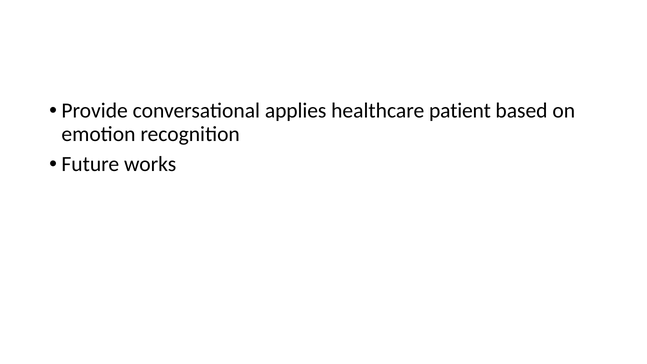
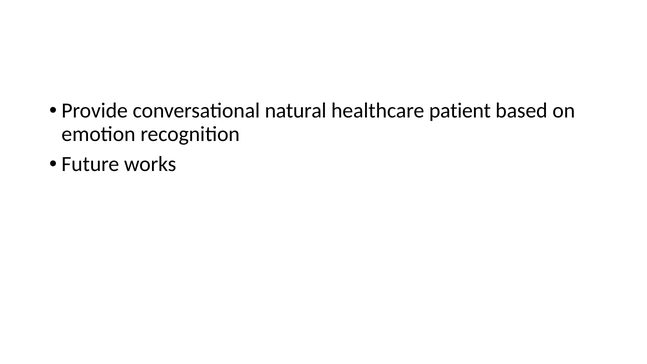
applies: applies -> natural (296, 111)
